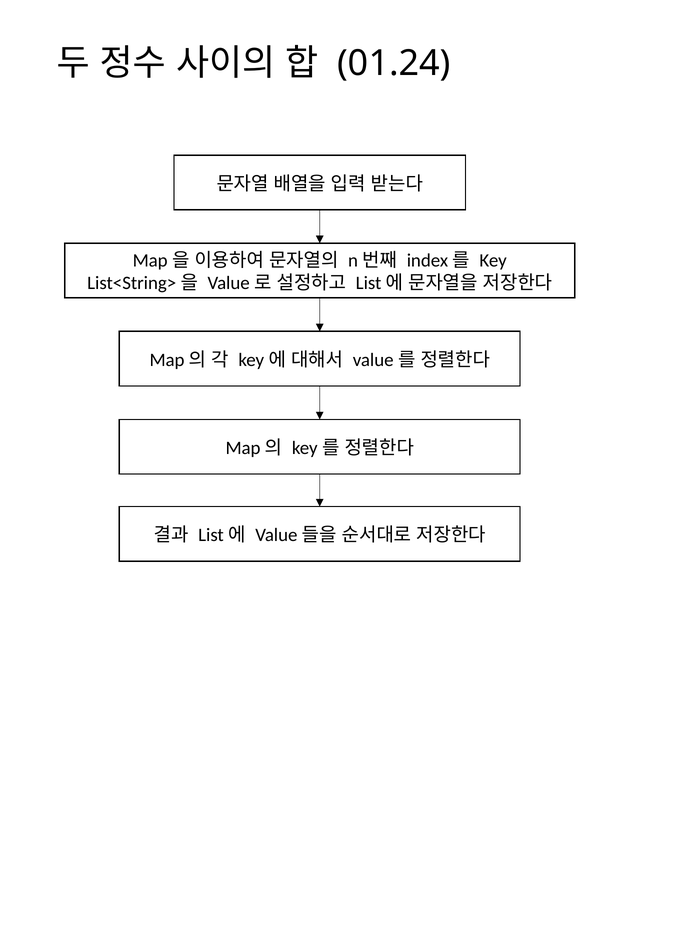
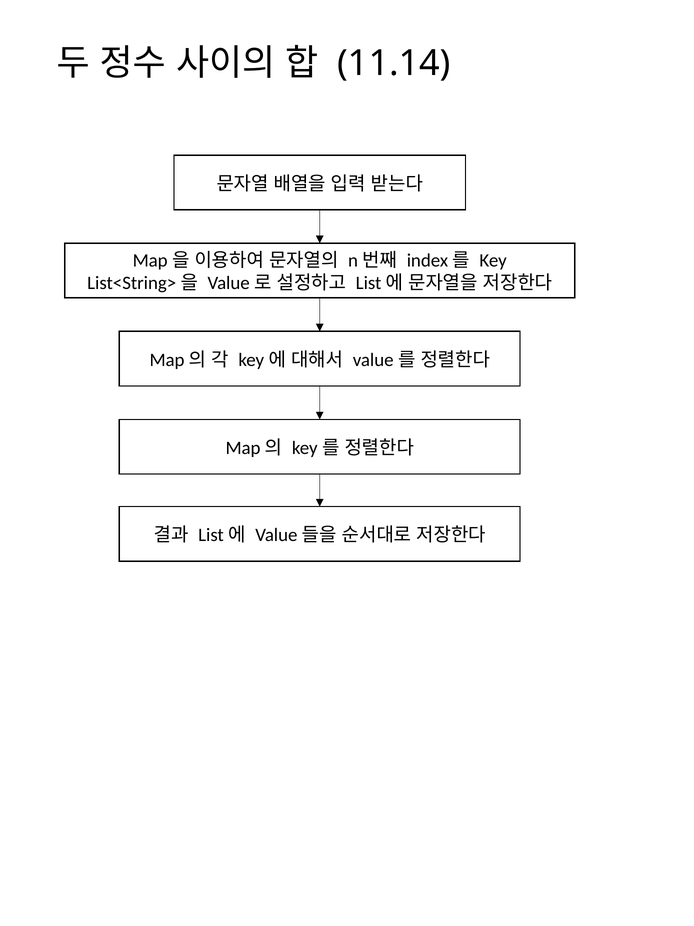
01.24: 01.24 -> 11.14 (394, 63)
